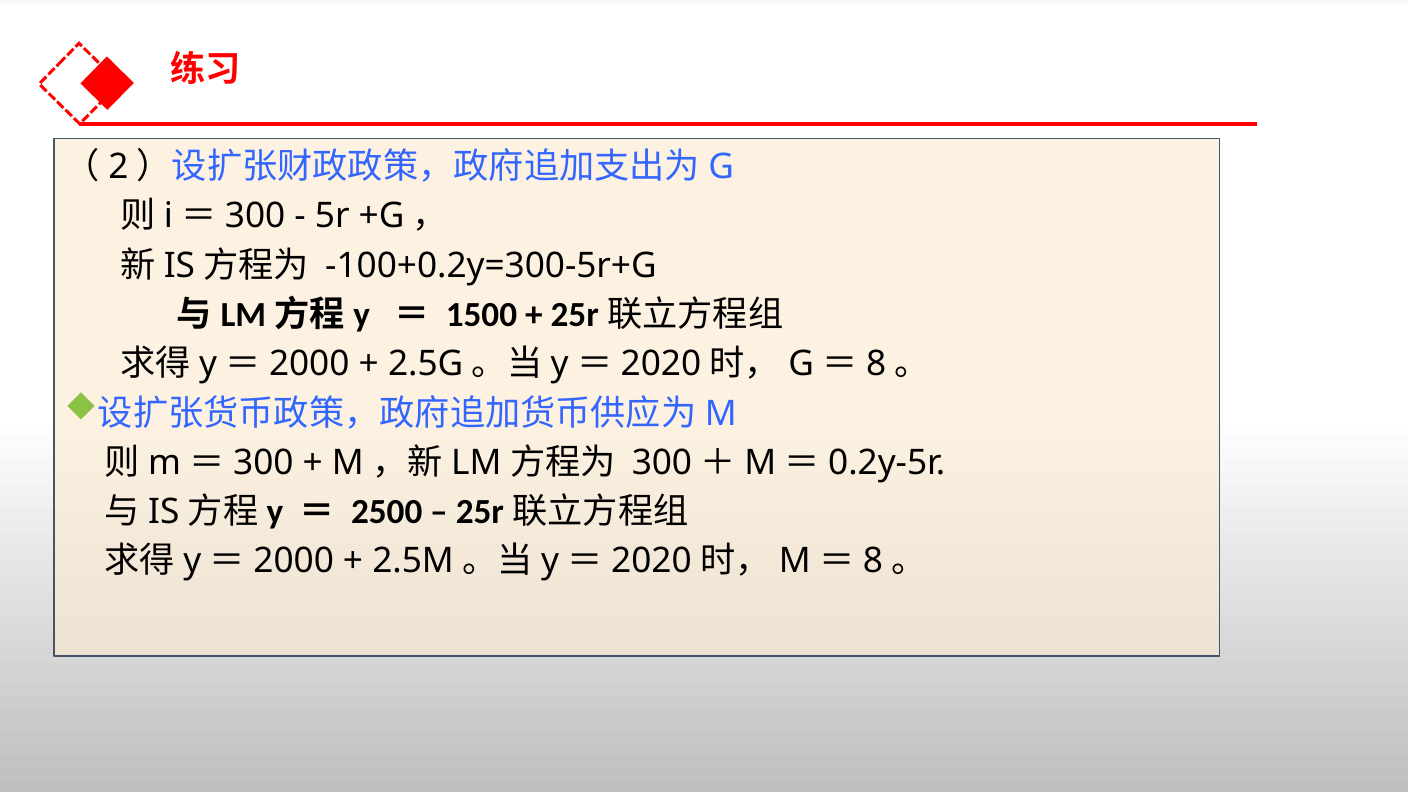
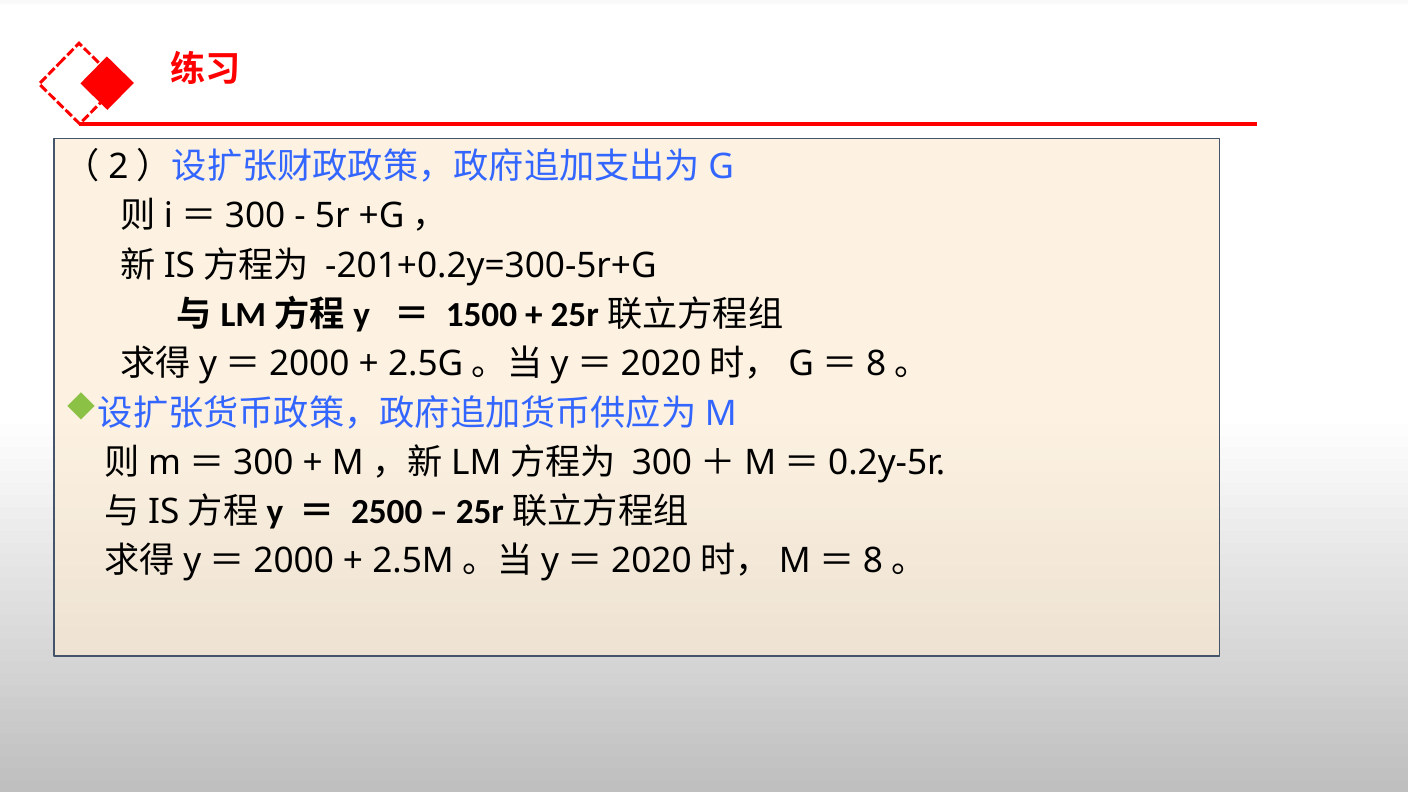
-100+0.2y=300-5r+G: -100+0.2y=300-5r+G -> -201+0.2y=300-5r+G (491, 266)
